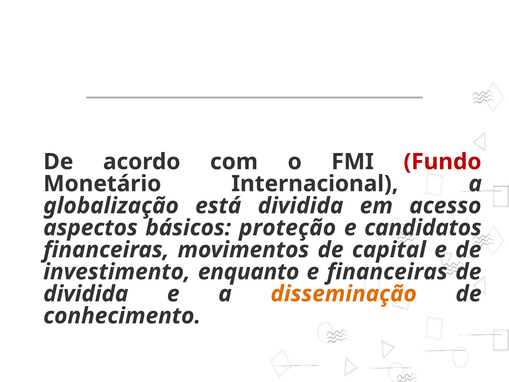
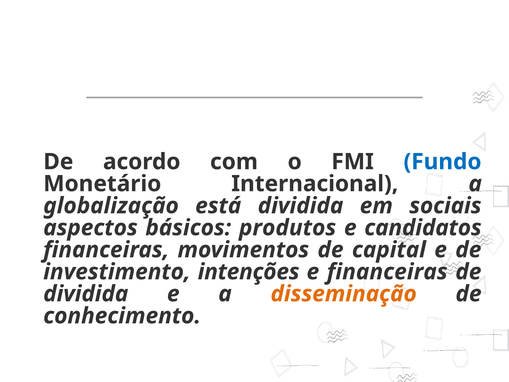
Fundo colour: red -> blue (443, 162)
acesso: acesso -> sociais (445, 206)
proteção: proteção -> produtos (288, 228)
enquanto: enquanto -> intenções (249, 272)
